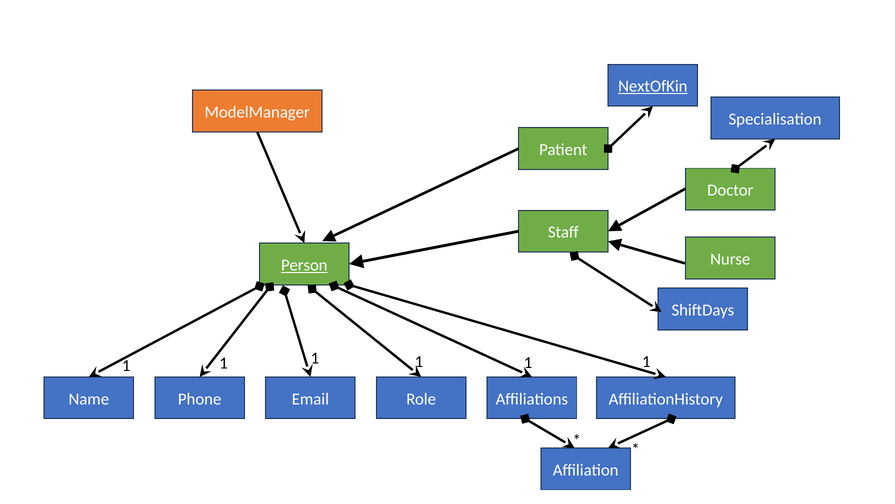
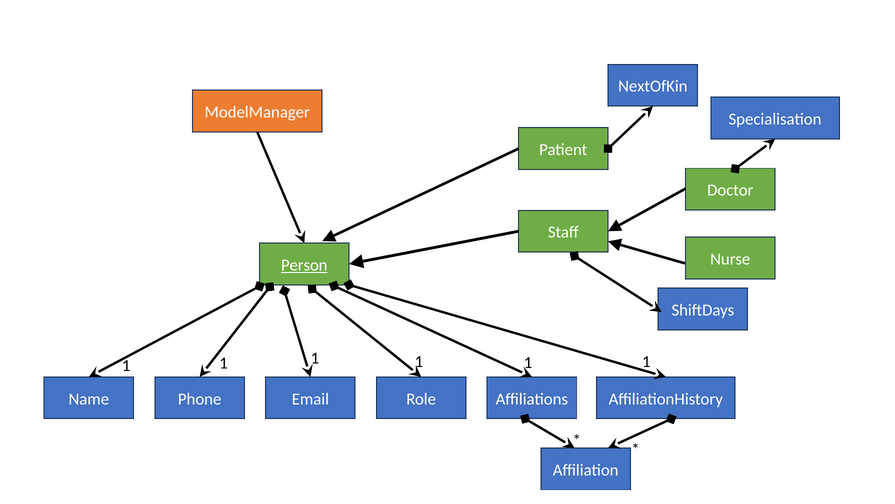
NextOfKin underline: present -> none (653, 86)
